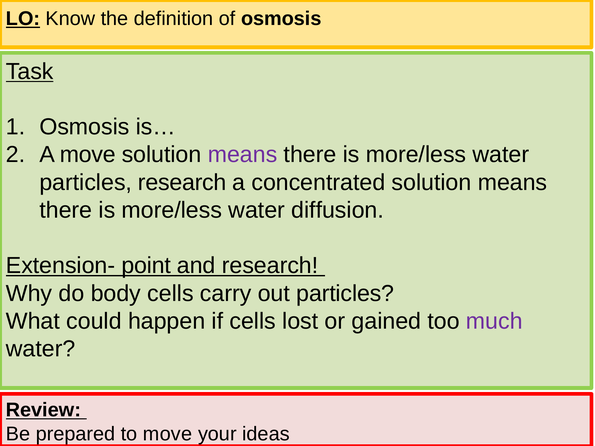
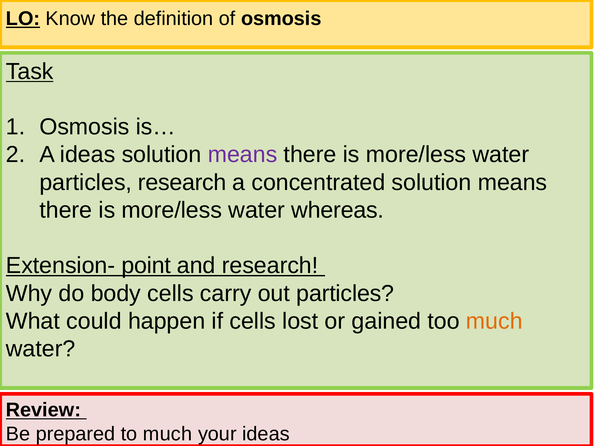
A move: move -> ideas (88, 155)
diffusion: diffusion -> whereas (338, 210)
much colour: purple -> orange (494, 321)
to move: move -> much (168, 434)
